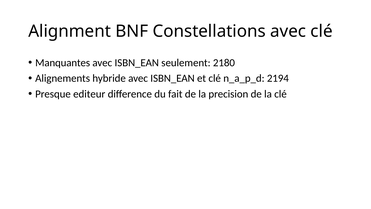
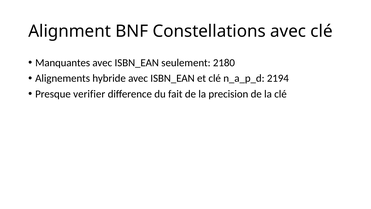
editeur: editeur -> verifier (89, 94)
